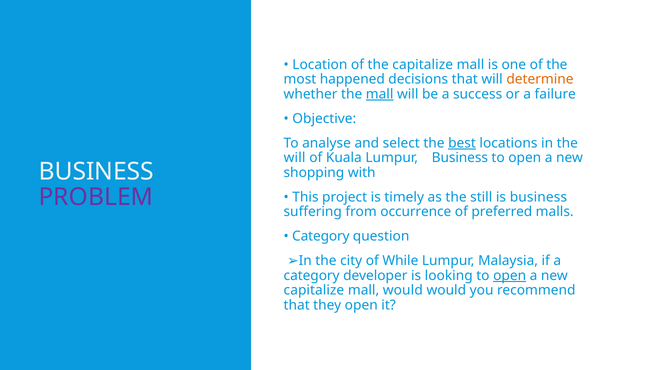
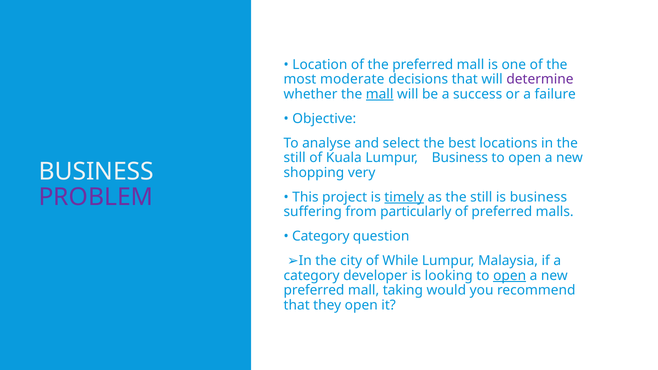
the capitalize: capitalize -> preferred (423, 65)
happened: happened -> moderate (352, 79)
determine colour: orange -> purple (540, 79)
best underline: present -> none (462, 143)
will: will -> still (295, 158)
with: with -> very (362, 173)
timely underline: none -> present (404, 197)
occurrence: occurrence -> particularly (416, 212)
capitalize: capitalize -> preferred (314, 291)
mall would: would -> taking (403, 291)
